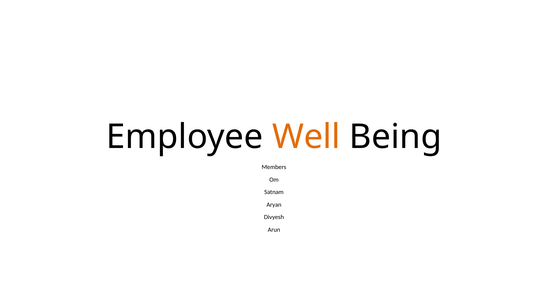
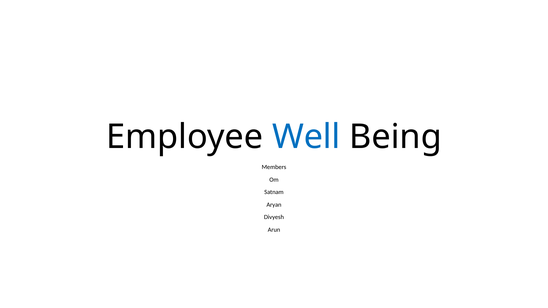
Well colour: orange -> blue (306, 137)
